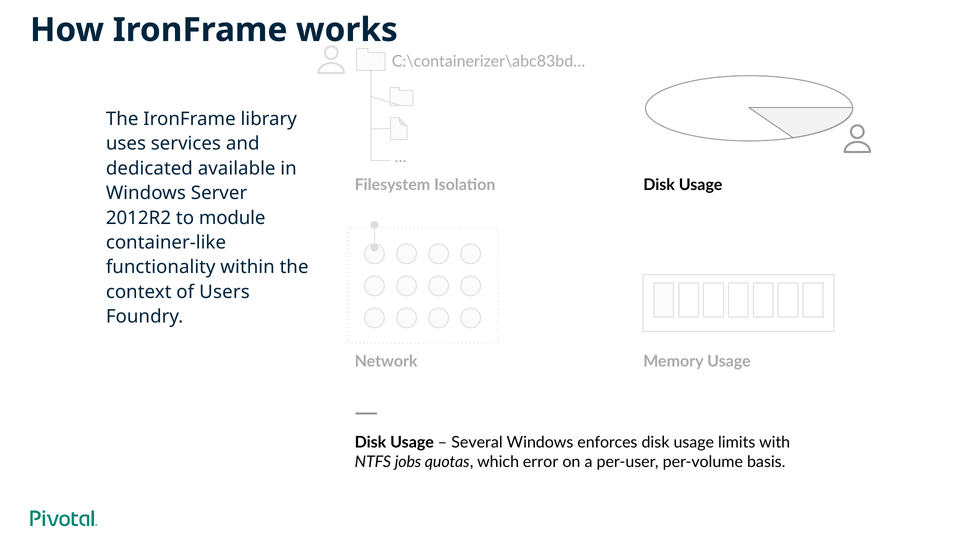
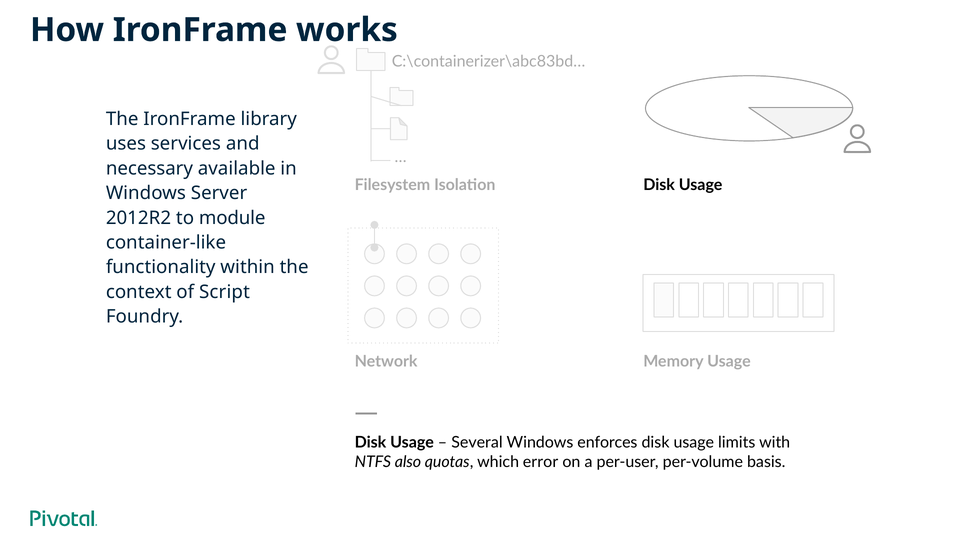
dedicated: dedicated -> necessary (149, 169)
Users: Users -> Script (224, 292)
jobs: jobs -> also (408, 462)
